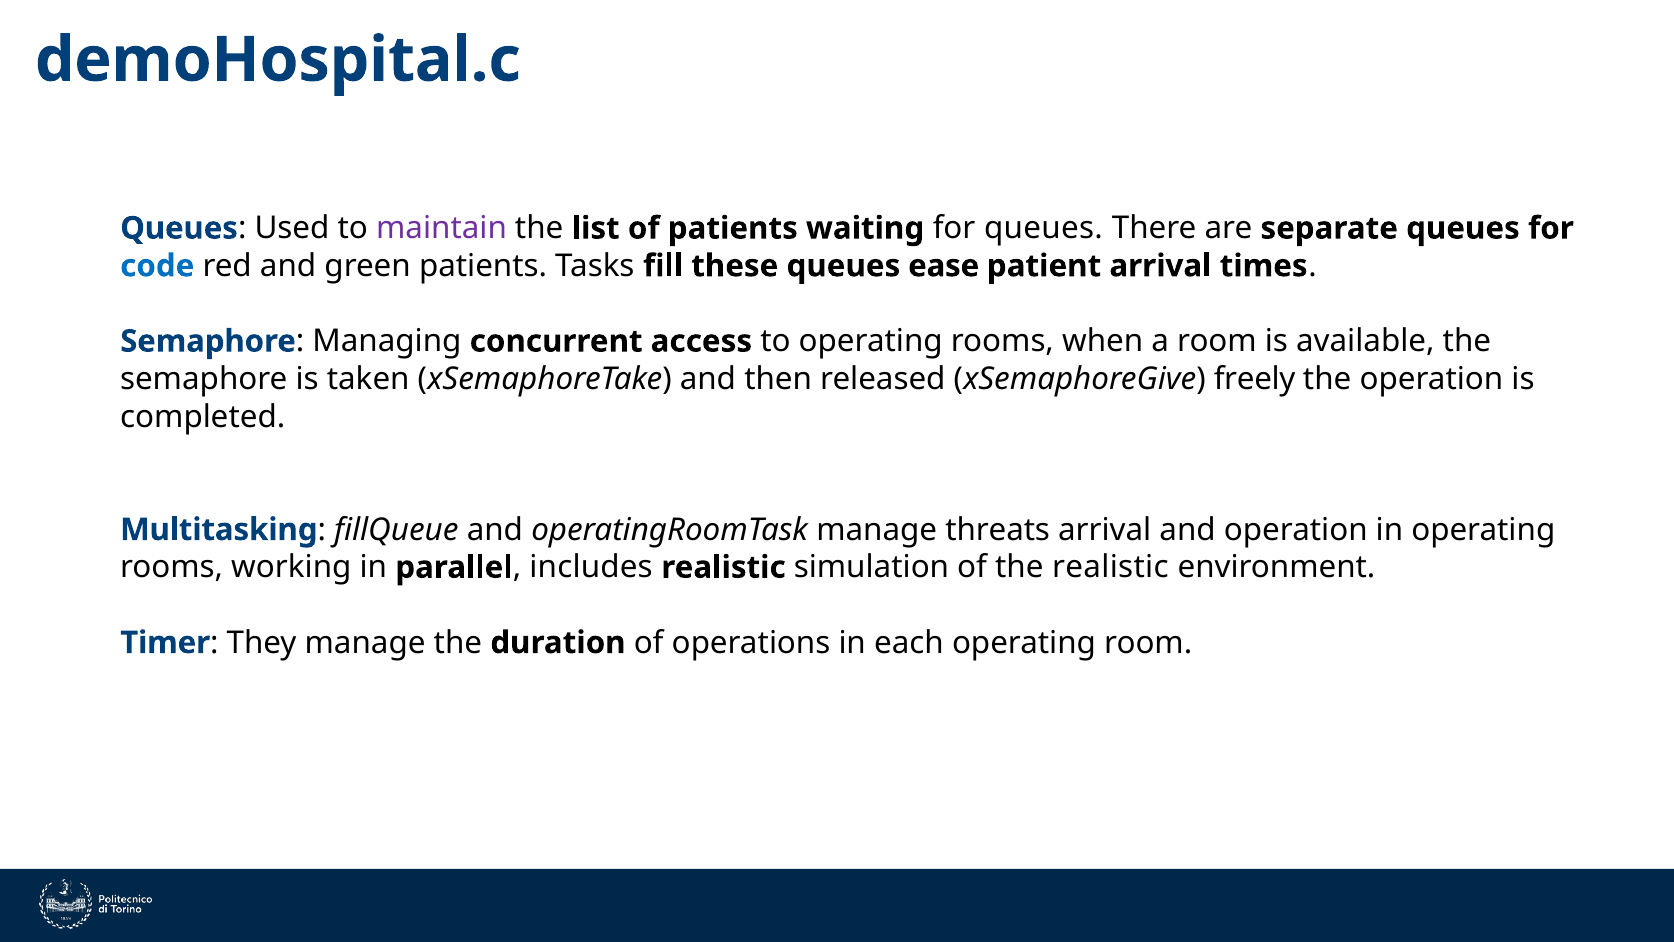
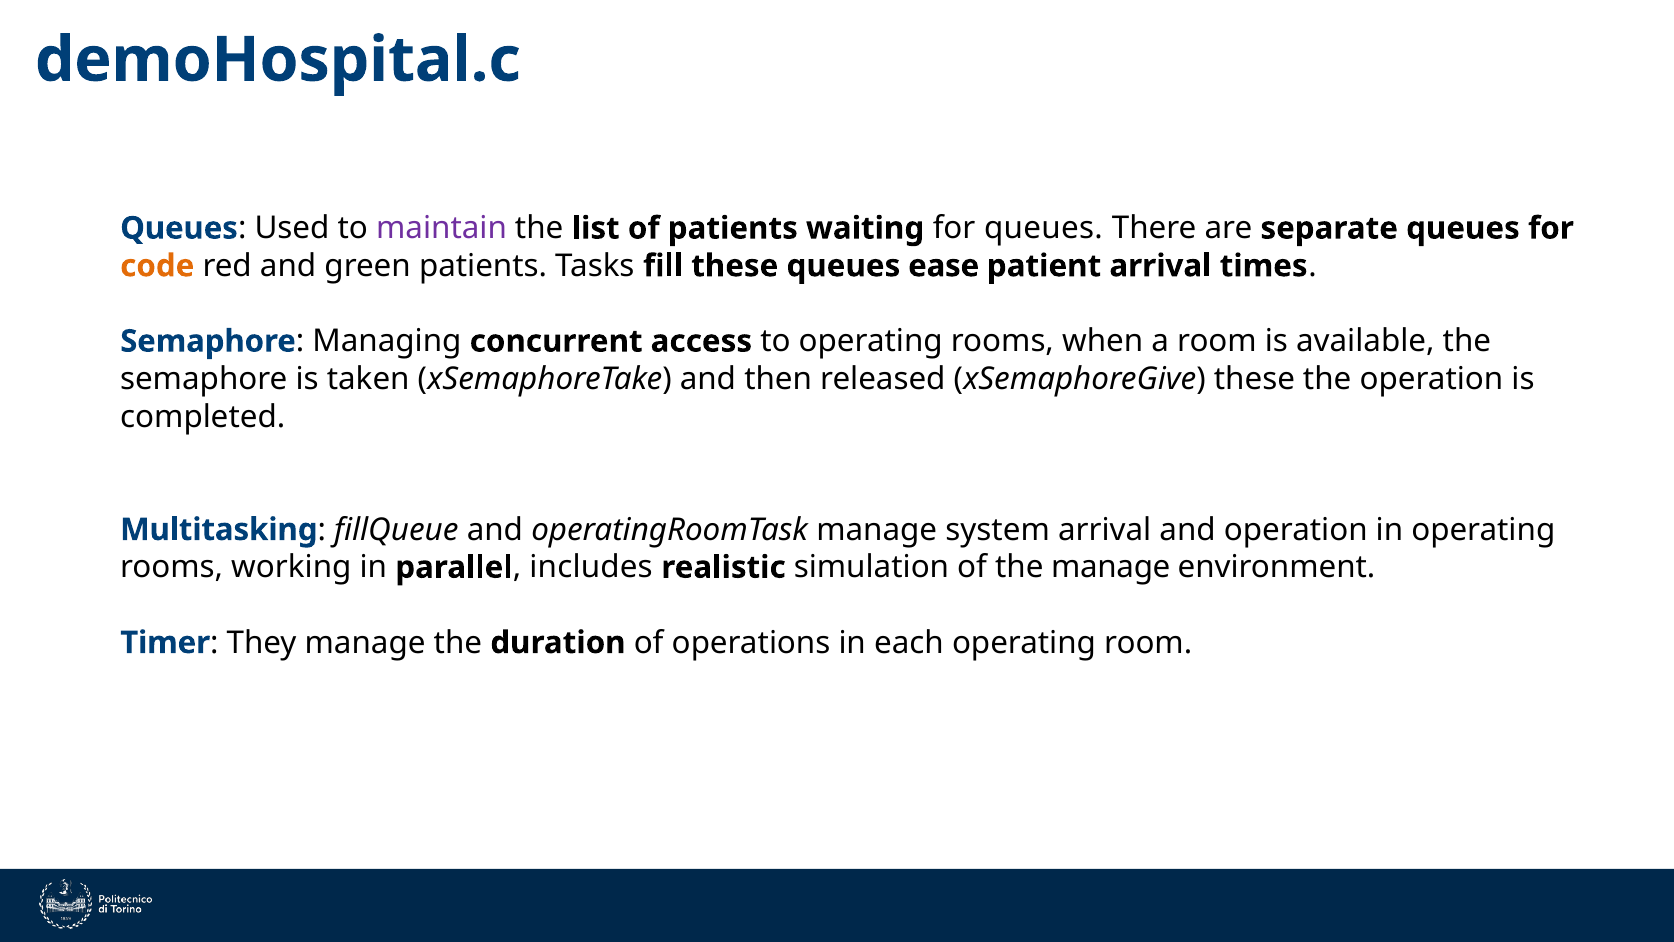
code colour: blue -> orange (157, 266)
xSemaphoreGive freely: freely -> these (1254, 379)
threats: threats -> system (998, 530)
the realistic: realistic -> manage (1111, 567)
